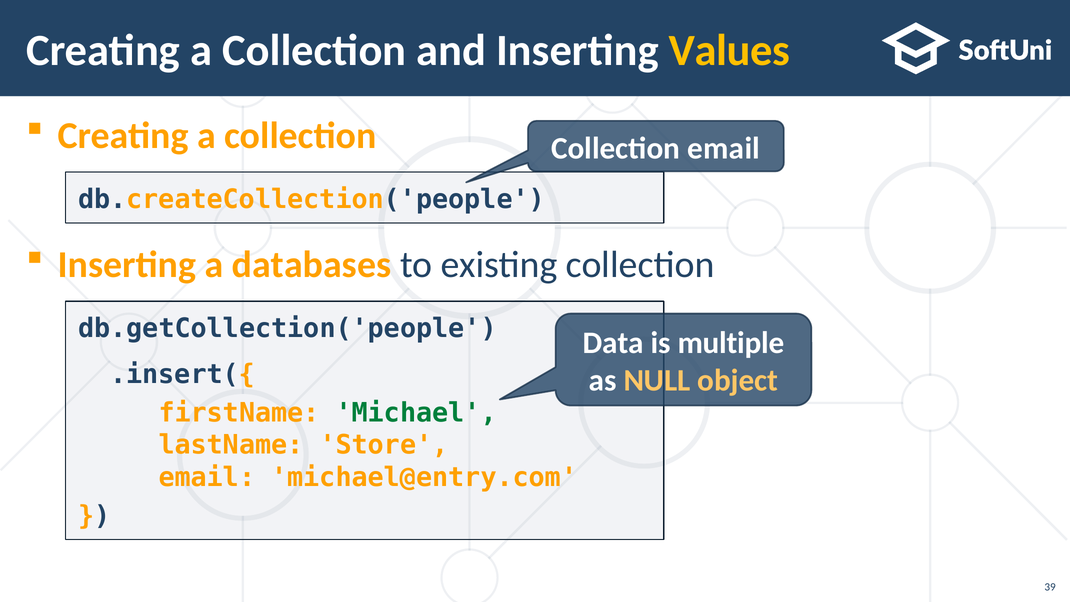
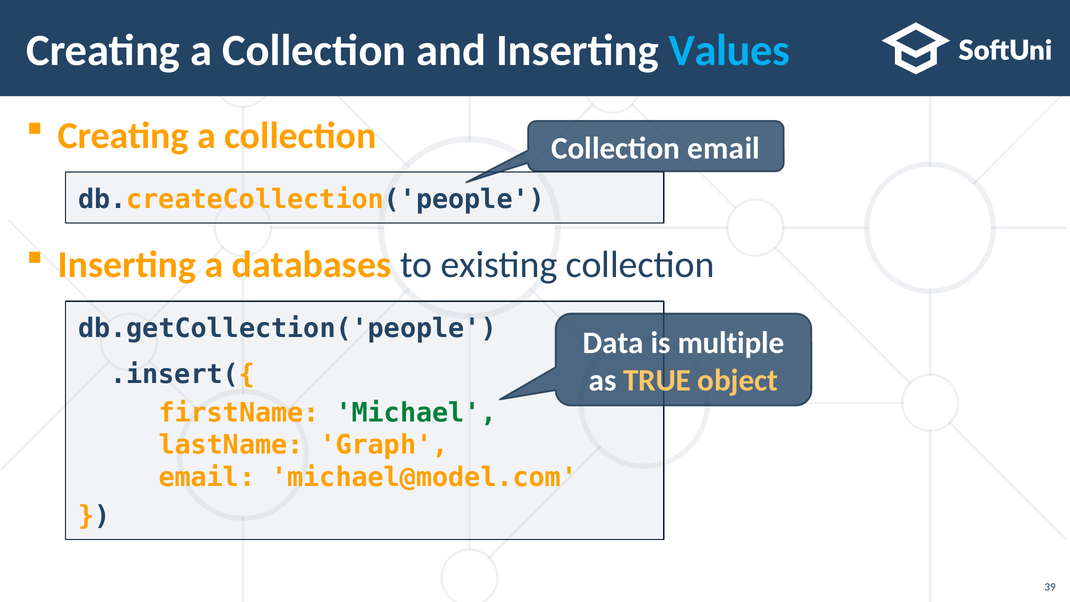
Values colour: yellow -> light blue (729, 51)
NULL: NULL -> TRUE (657, 380)
Store: Store -> Graph (384, 445)
michael@entry.com: michael@entry.com -> michael@model.com (424, 477)
